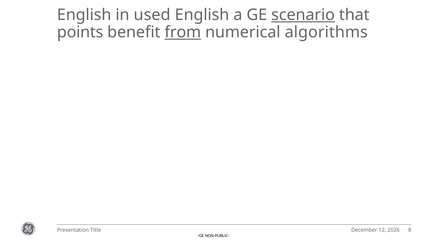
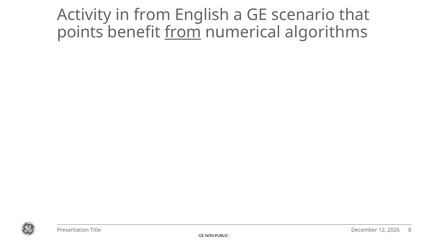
English: English -> Activity (84, 15)
in used: used -> from (152, 15)
scenario underline: present -> none (303, 15)
